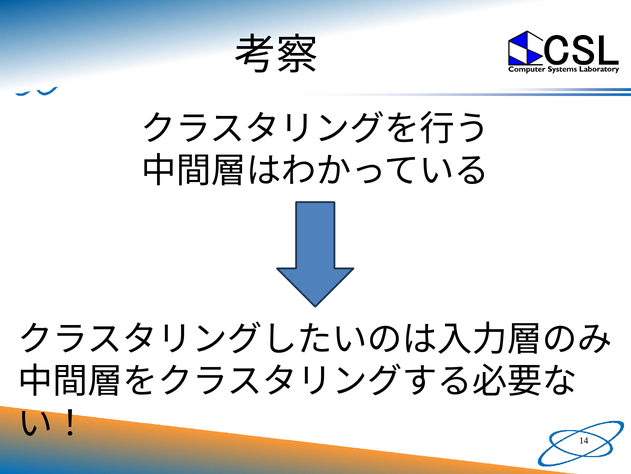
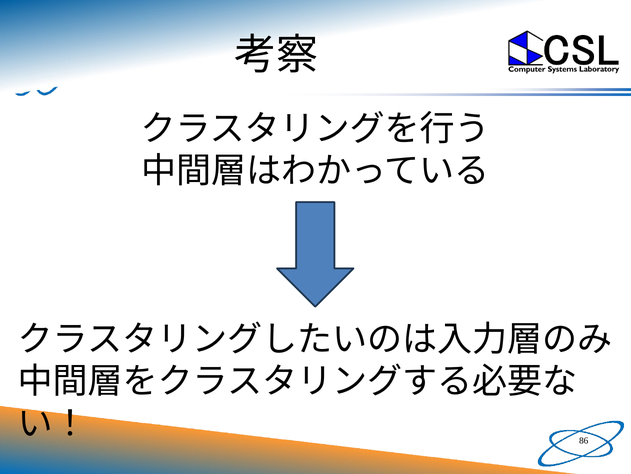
14: 14 -> 86 (584, 440)
